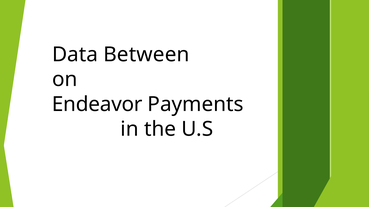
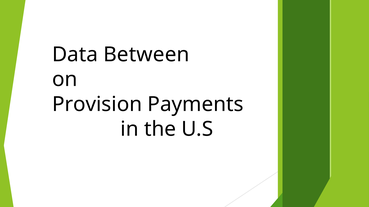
Endeavor: Endeavor -> Provision (97, 105)
